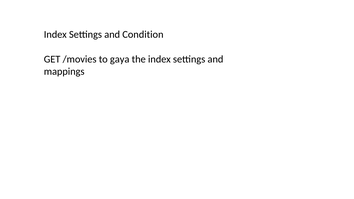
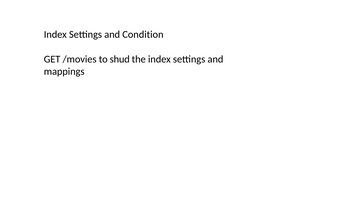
gaya: gaya -> shud (120, 59)
